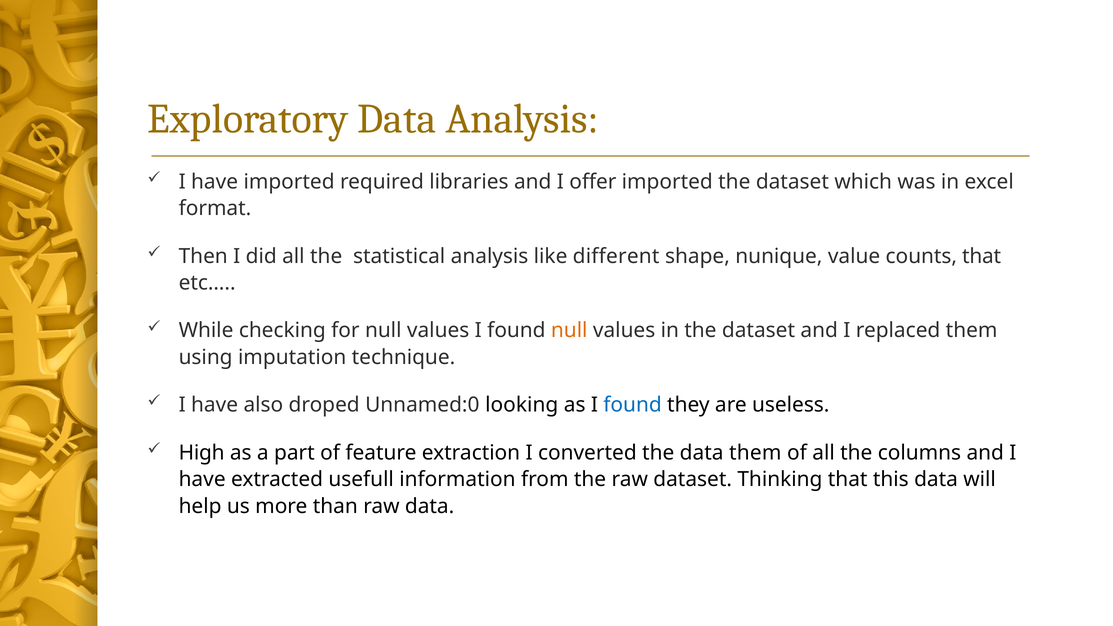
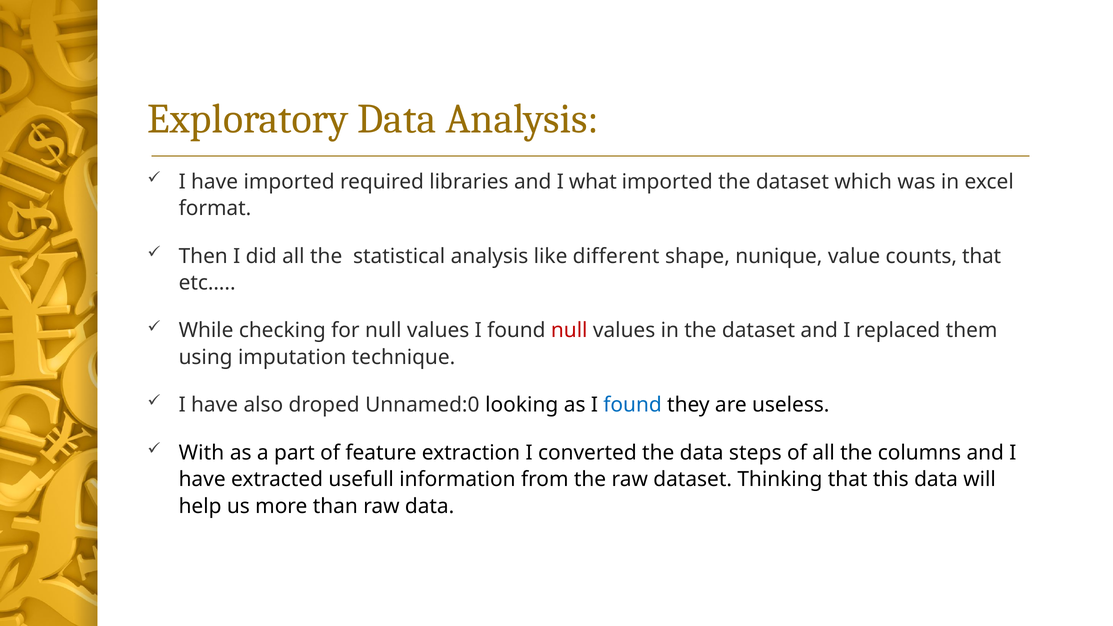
offer: offer -> what (593, 182)
null colour: orange -> red (569, 331)
High: High -> With (201, 453)
data them: them -> steps (755, 453)
